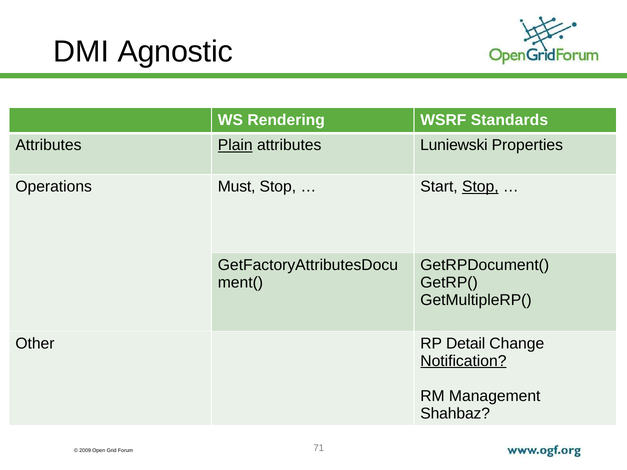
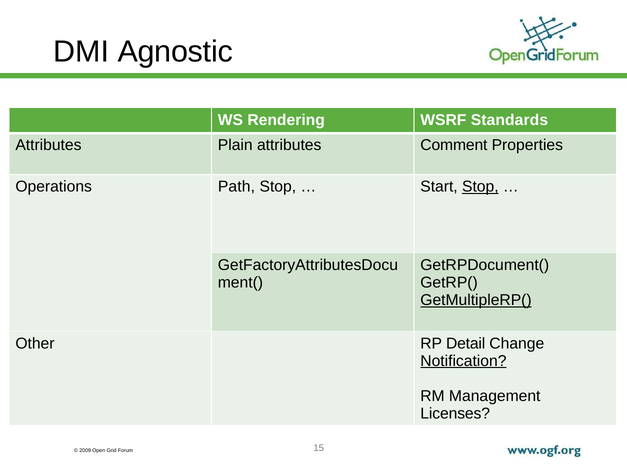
Plain underline: present -> none (235, 145)
Luniewski: Luniewski -> Comment (454, 145)
Must: Must -> Path (236, 187)
GetMultipleRP( underline: none -> present (476, 300)
Shahbaz: Shahbaz -> Licenses (455, 414)
71: 71 -> 15 (319, 448)
